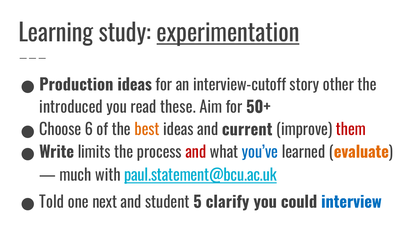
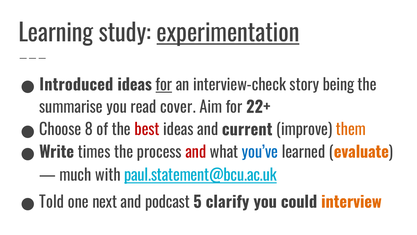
Production: Production -> Introduced (76, 85)
for underline: none -> present (164, 85)
interview-cutoff: interview-cutoff -> interview-check (240, 85)
other: other -> being (338, 85)
introduced: introduced -> summarise (71, 107)
these: these -> cover (178, 107)
50+: 50+ -> 22+ (258, 107)
6: 6 -> 8 (89, 130)
best colour: orange -> red (147, 130)
them colour: red -> orange (351, 130)
limits: limits -> times (94, 152)
student: student -> podcast (167, 202)
interview colour: blue -> orange (351, 202)
